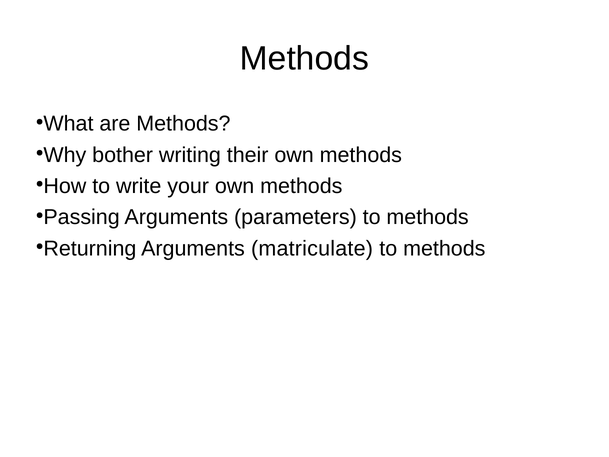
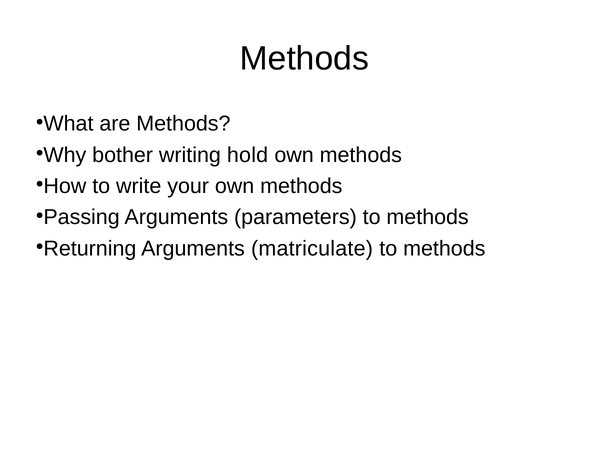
their: their -> hold (248, 155)
